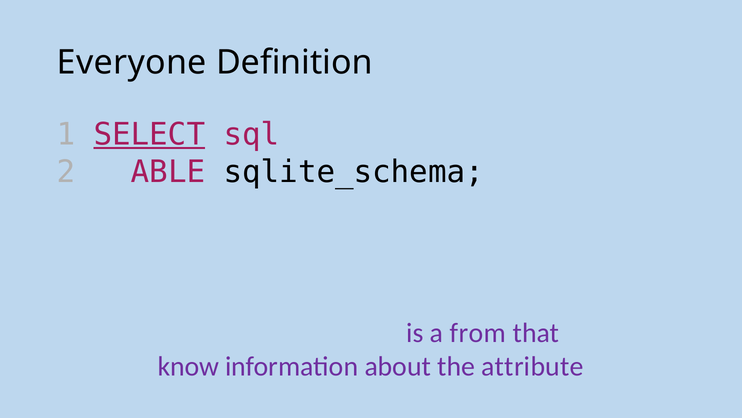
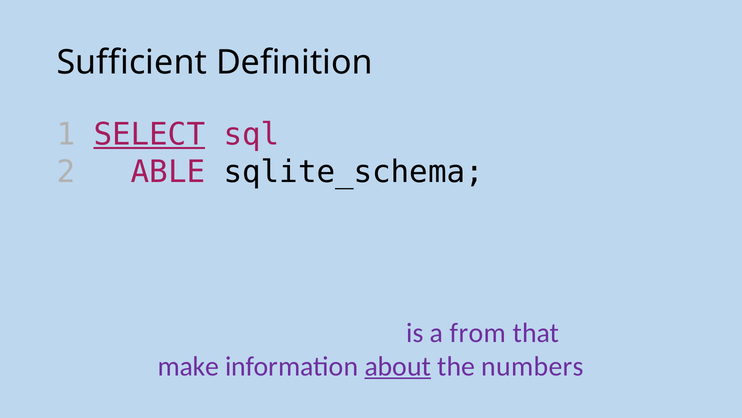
Everyone: Everyone -> Sufficient (132, 62)
know: know -> make (188, 366)
about underline: none -> present (398, 366)
attribute: attribute -> numbers (532, 366)
